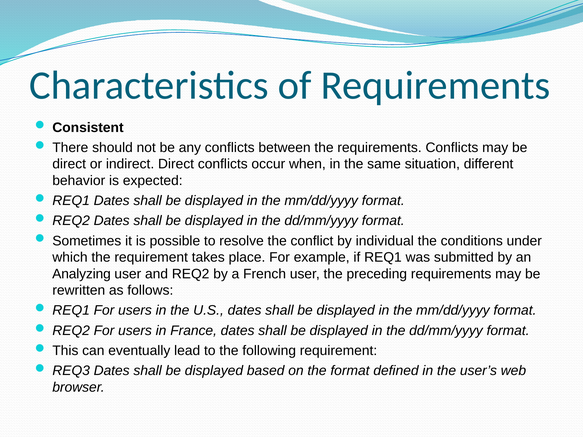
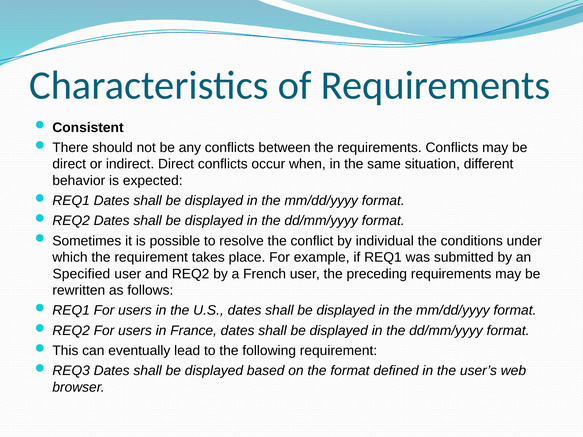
Analyzing: Analyzing -> Specified (81, 274)
